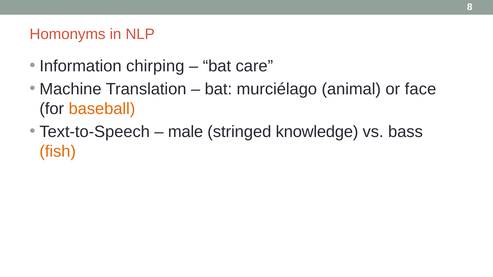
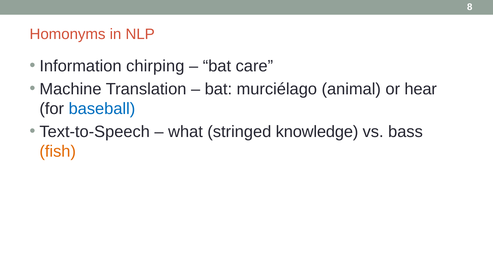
face: face -> hear (421, 89)
baseball colour: orange -> blue (102, 109)
male: male -> what (185, 132)
